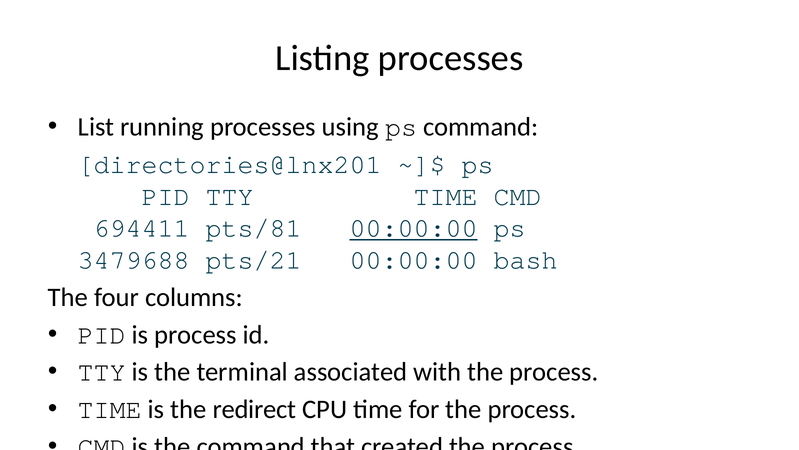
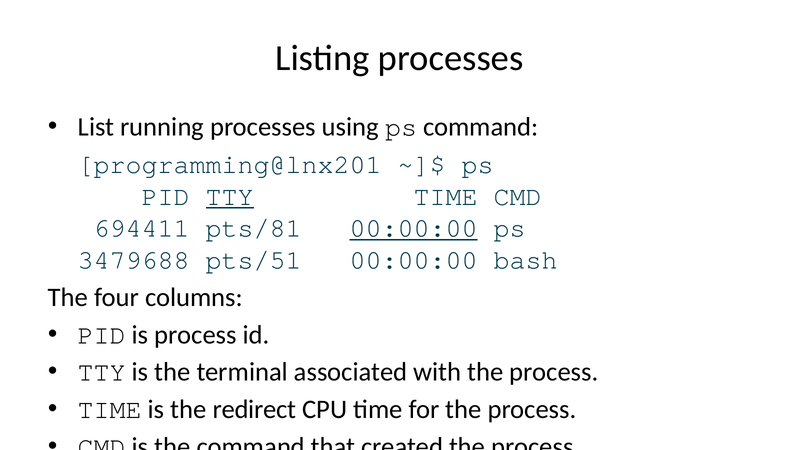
directories@lnx201: directories@lnx201 -> programming@lnx201 (230, 164)
TTY underline: none -> present (230, 196)
pts/21: pts/21 -> pts/51 (254, 260)
